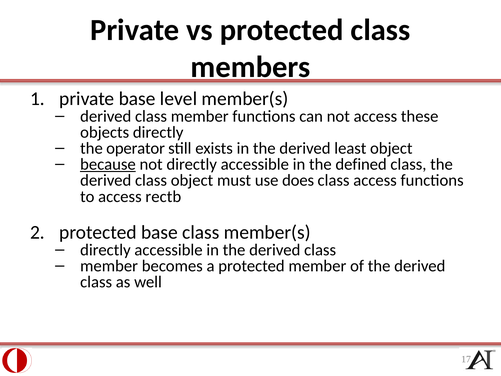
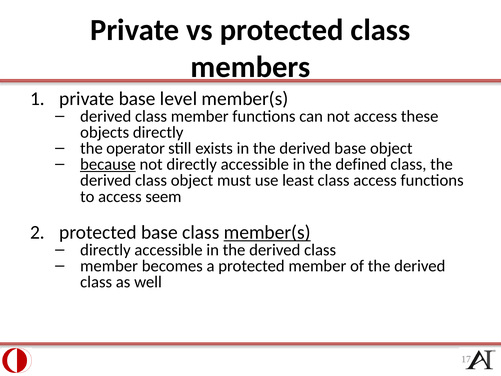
derived least: least -> base (350, 148)
does: does -> least (298, 180)
rectb: rectb -> seem (163, 196)
member(s underline: none -> present (267, 232)
